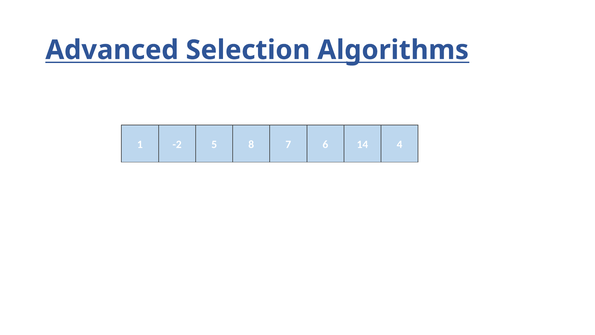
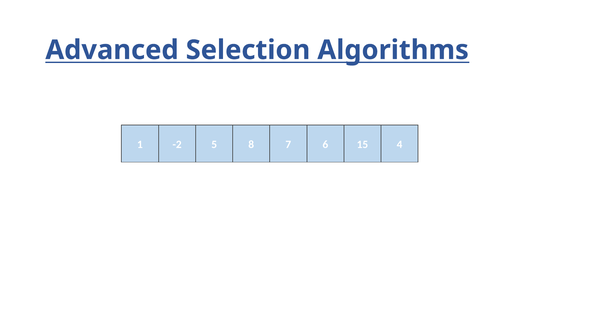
14: 14 -> 15 (362, 144)
